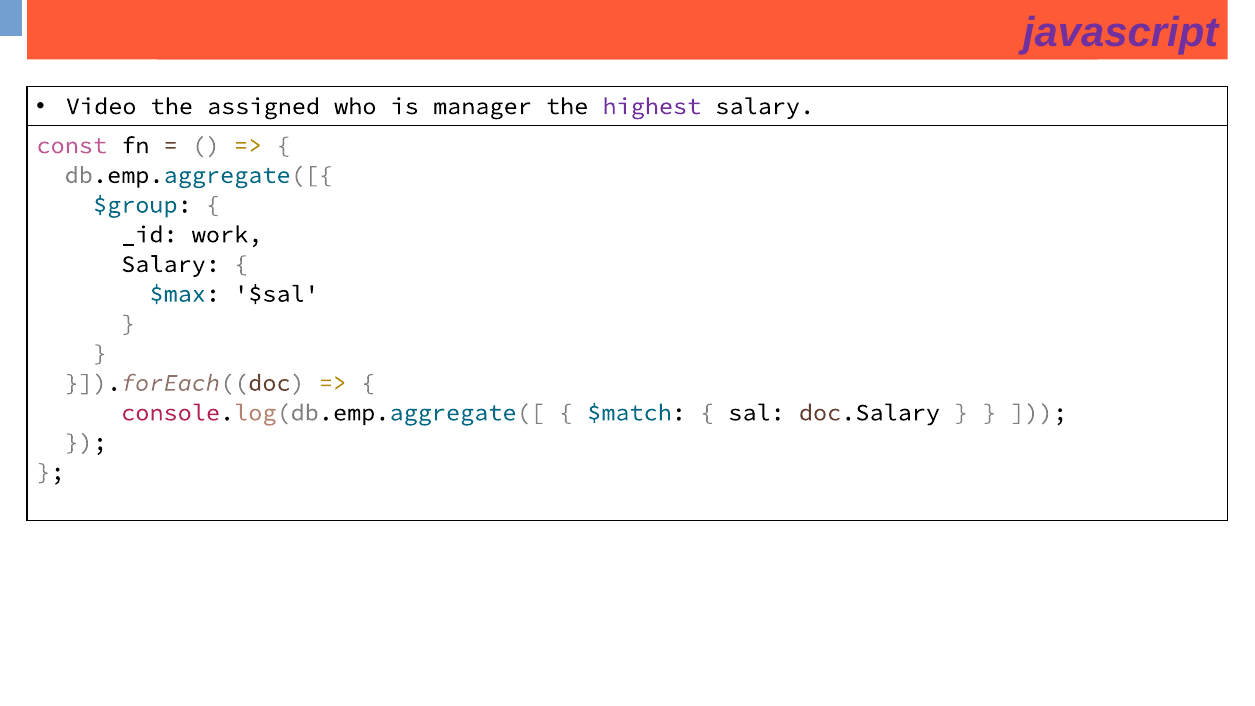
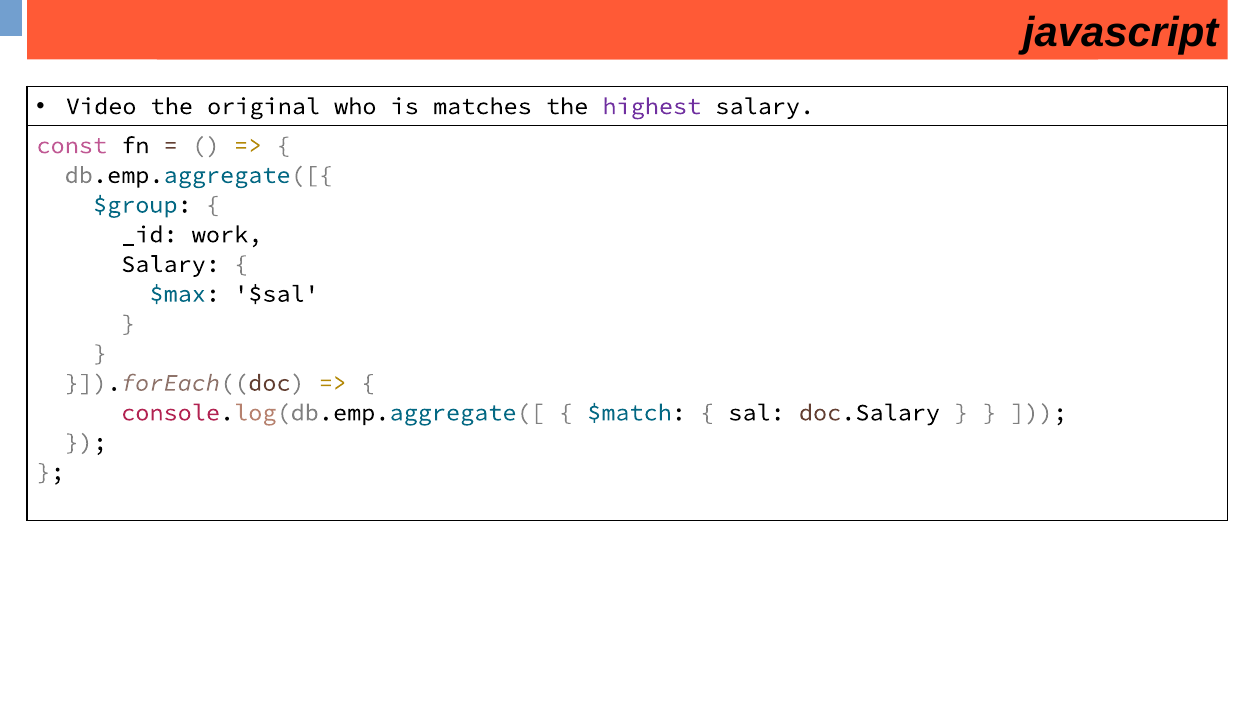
javascript colour: purple -> black (1121, 33)
assigned: assigned -> original (264, 106)
manager: manager -> matches (482, 106)
